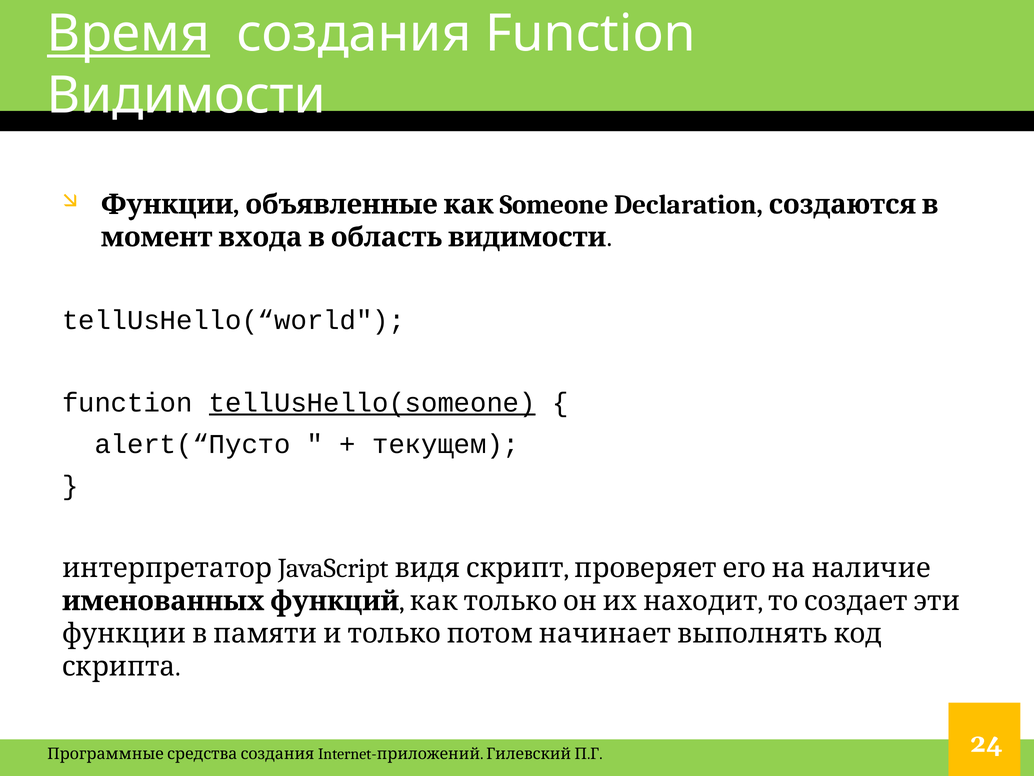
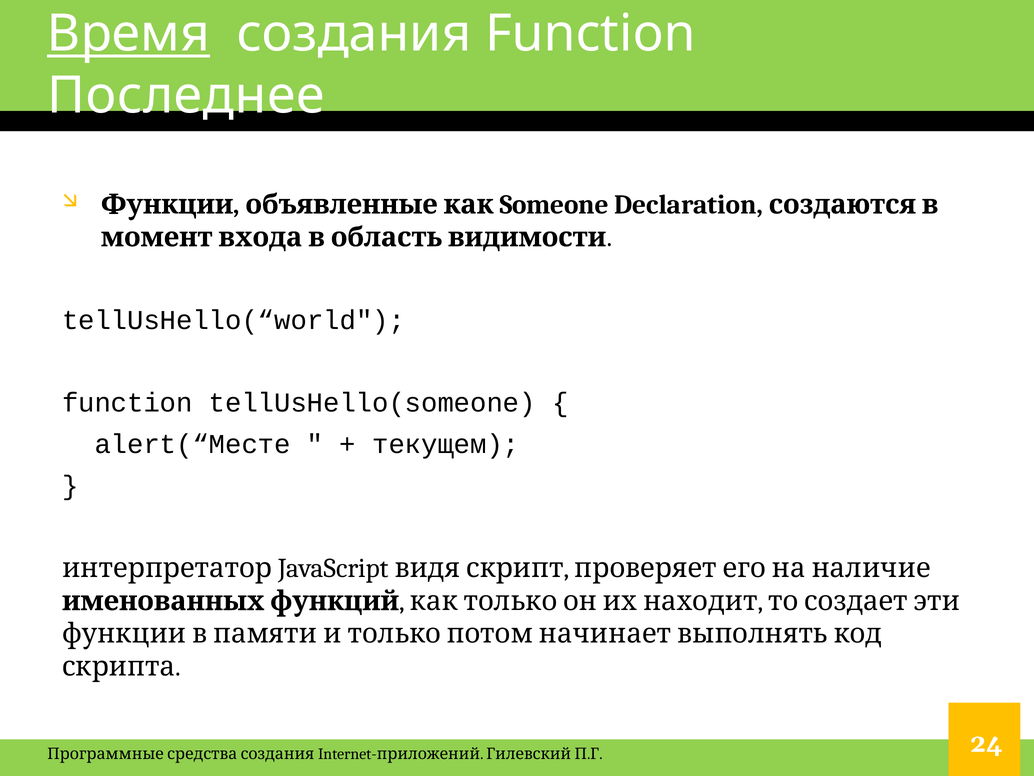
Видимости: Видимости -> Последнее (186, 96)
tellUsHello(someone underline: present -> none (372, 403)
alert(“Пусто: alert(“Пусто -> alert(“Месте (193, 444)
